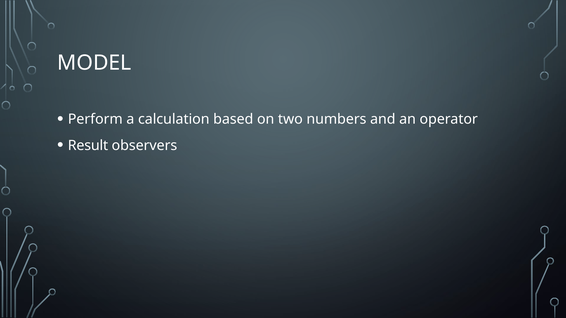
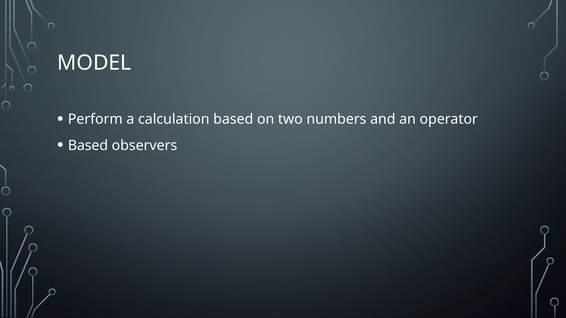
Result: Result -> Based (88, 146)
